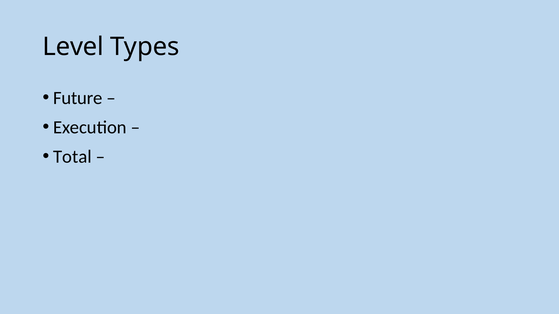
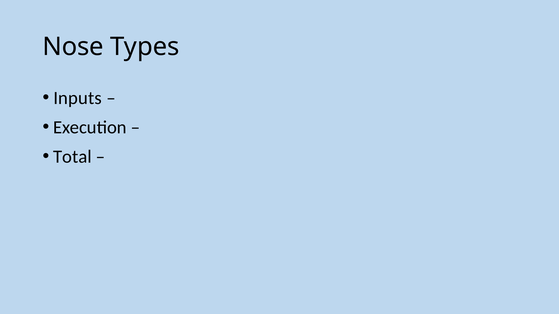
Level: Level -> Nose (73, 47)
Future: Future -> Inputs (78, 98)
